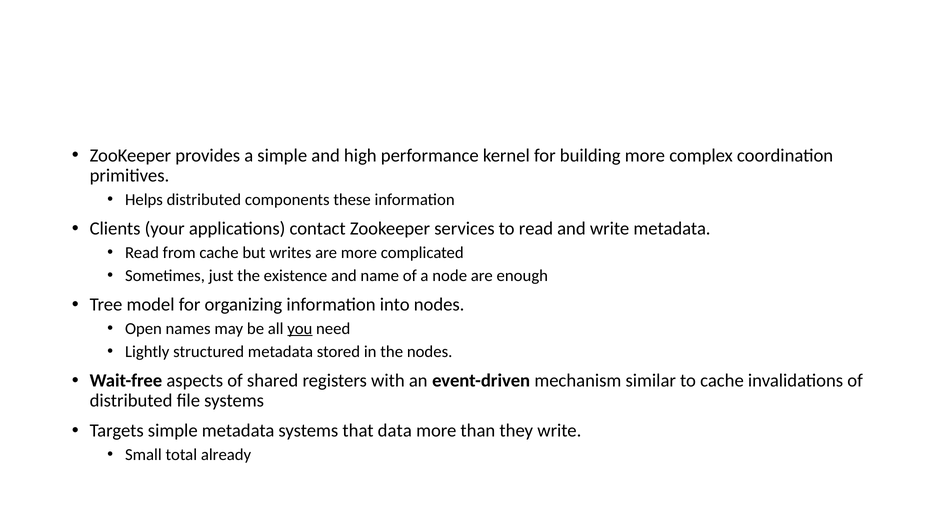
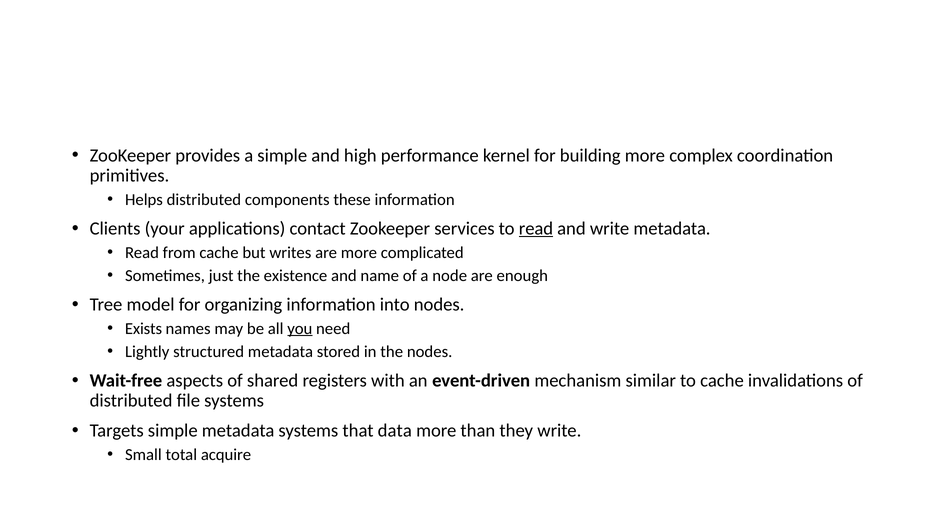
read underline: none -> present (536, 229)
Open: Open -> Exists (144, 329)
already: already -> acquire (226, 455)
